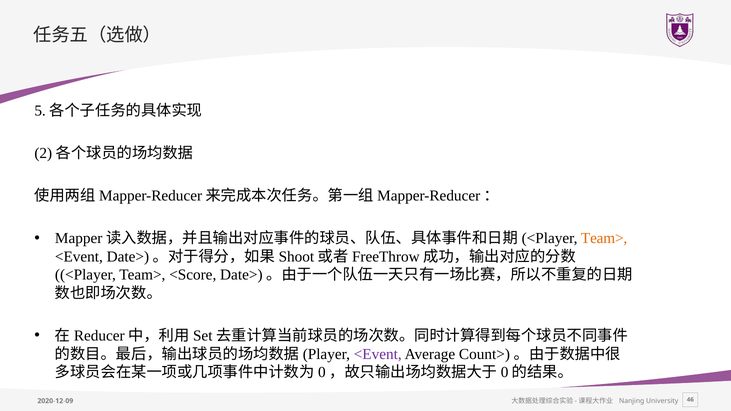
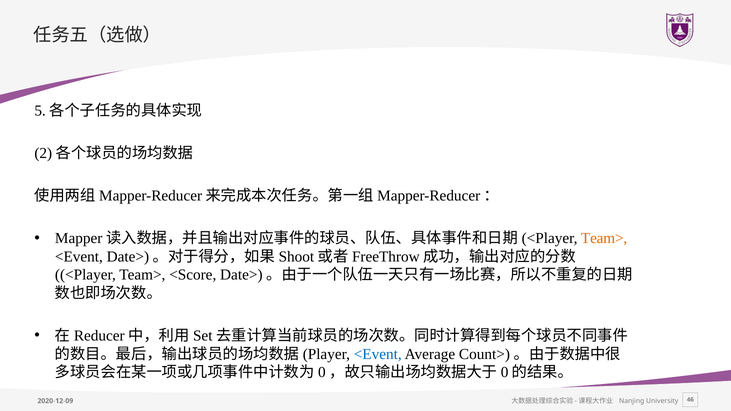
<Event colour: purple -> blue (378, 354)
